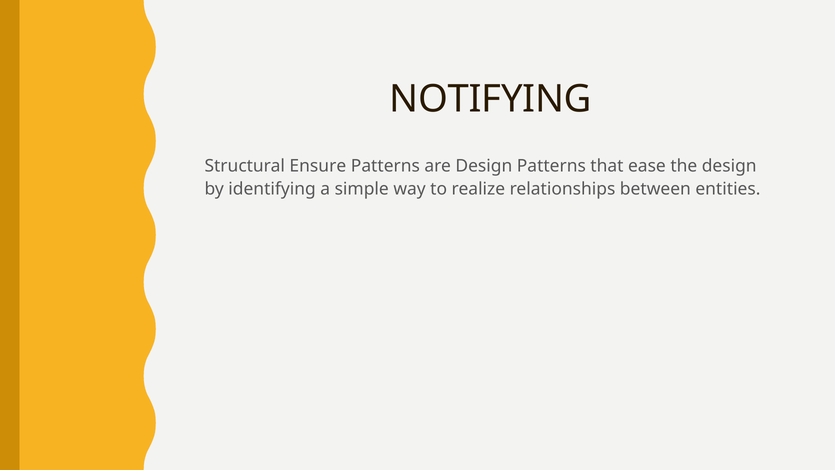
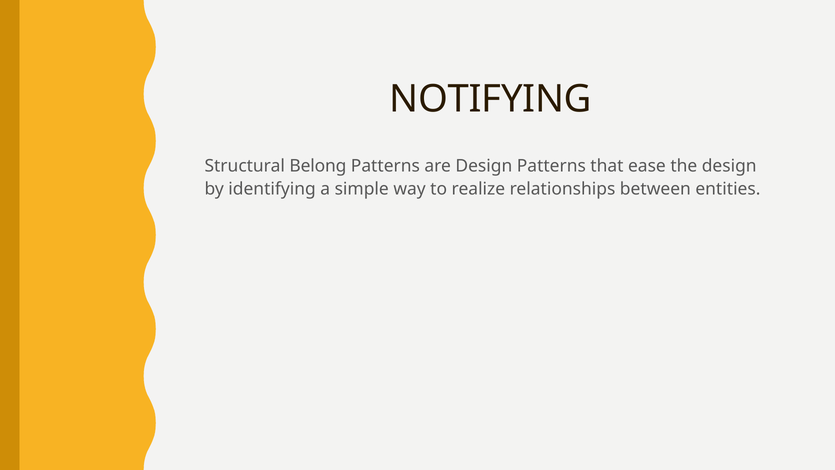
Ensure: Ensure -> Belong (318, 166)
